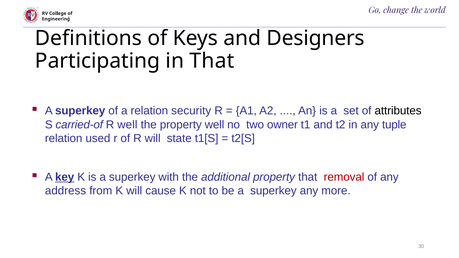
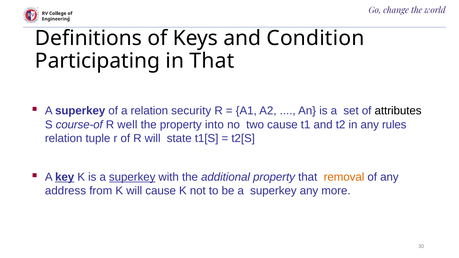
Designers: Designers -> Condition (315, 38)
carried-of: carried-of -> course-of (79, 125)
property well: well -> into (214, 125)
two owner: owner -> cause (282, 125)
tuple: tuple -> rules (394, 125)
used: used -> tuple (98, 138)
superkey underline: none -> present (132, 177)
removal colour: red -> orange (344, 177)
